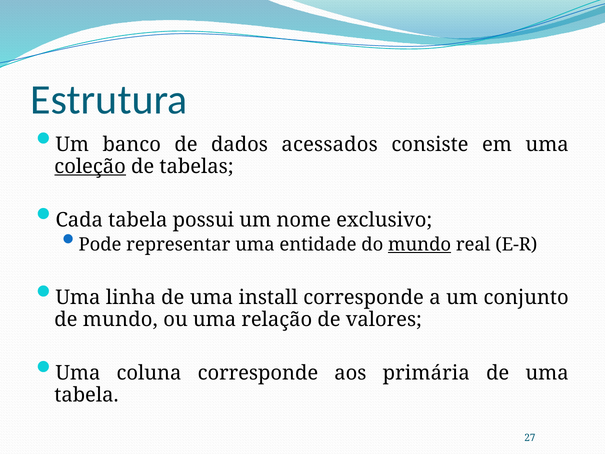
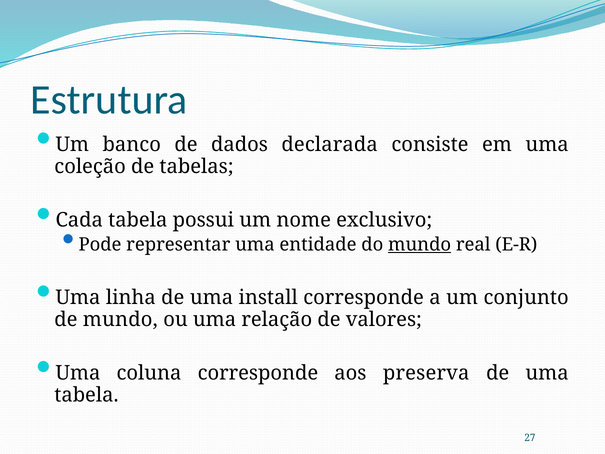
acessados: acessados -> declarada (330, 145)
coleção underline: present -> none (90, 166)
primária: primária -> preserva (426, 373)
